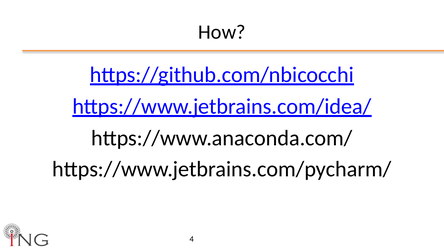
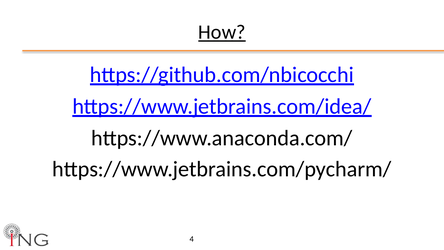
How underline: none -> present (222, 32)
